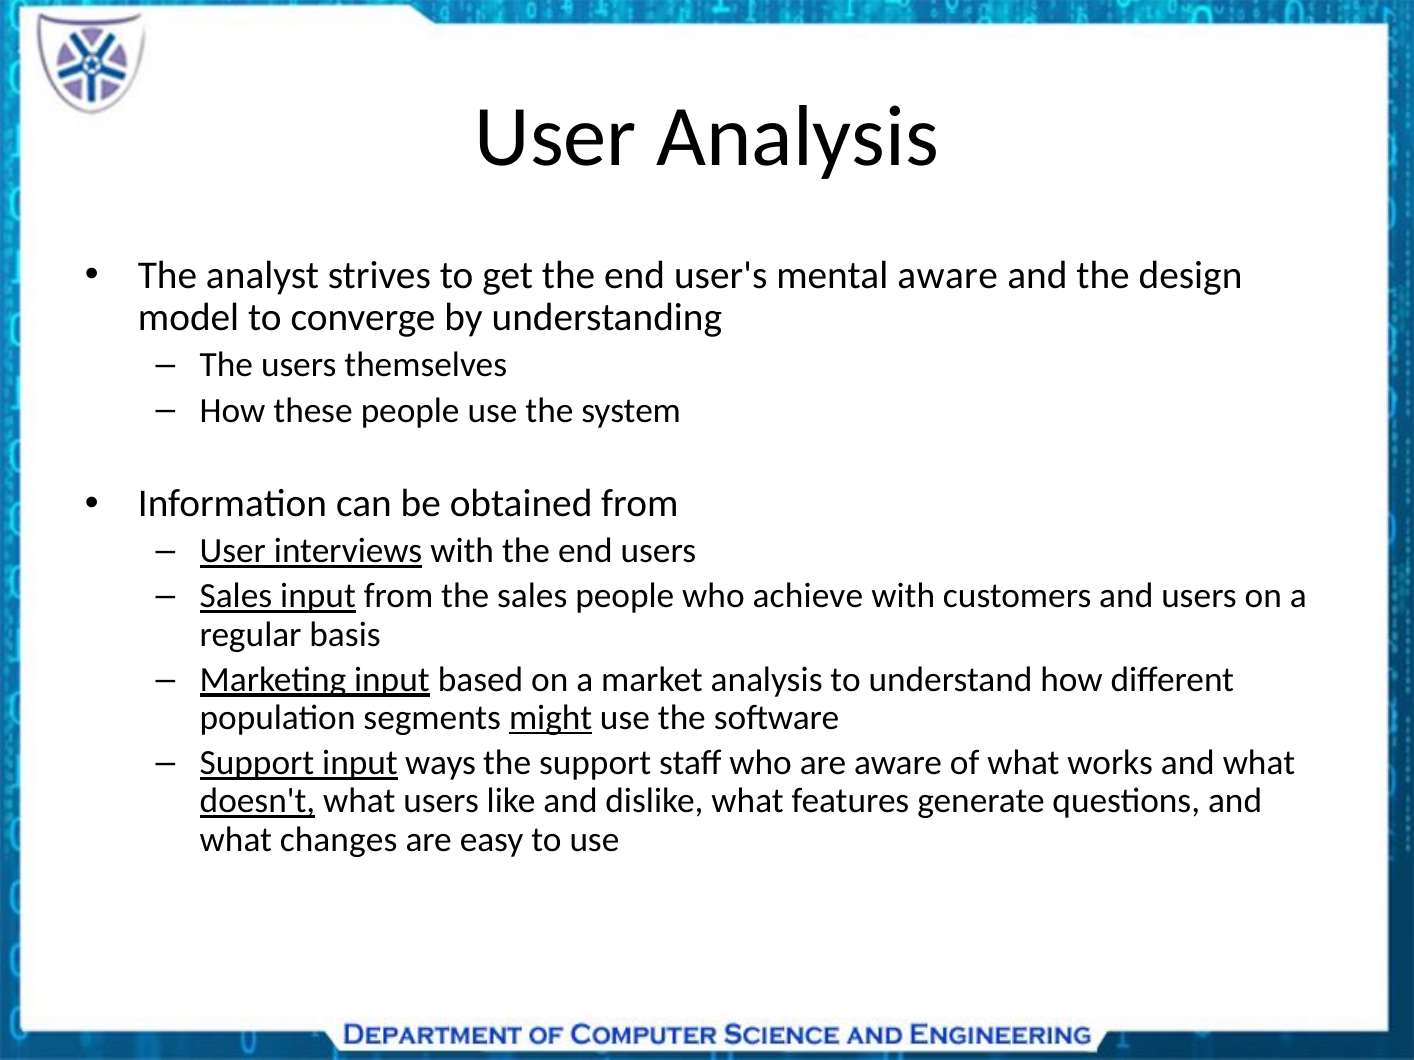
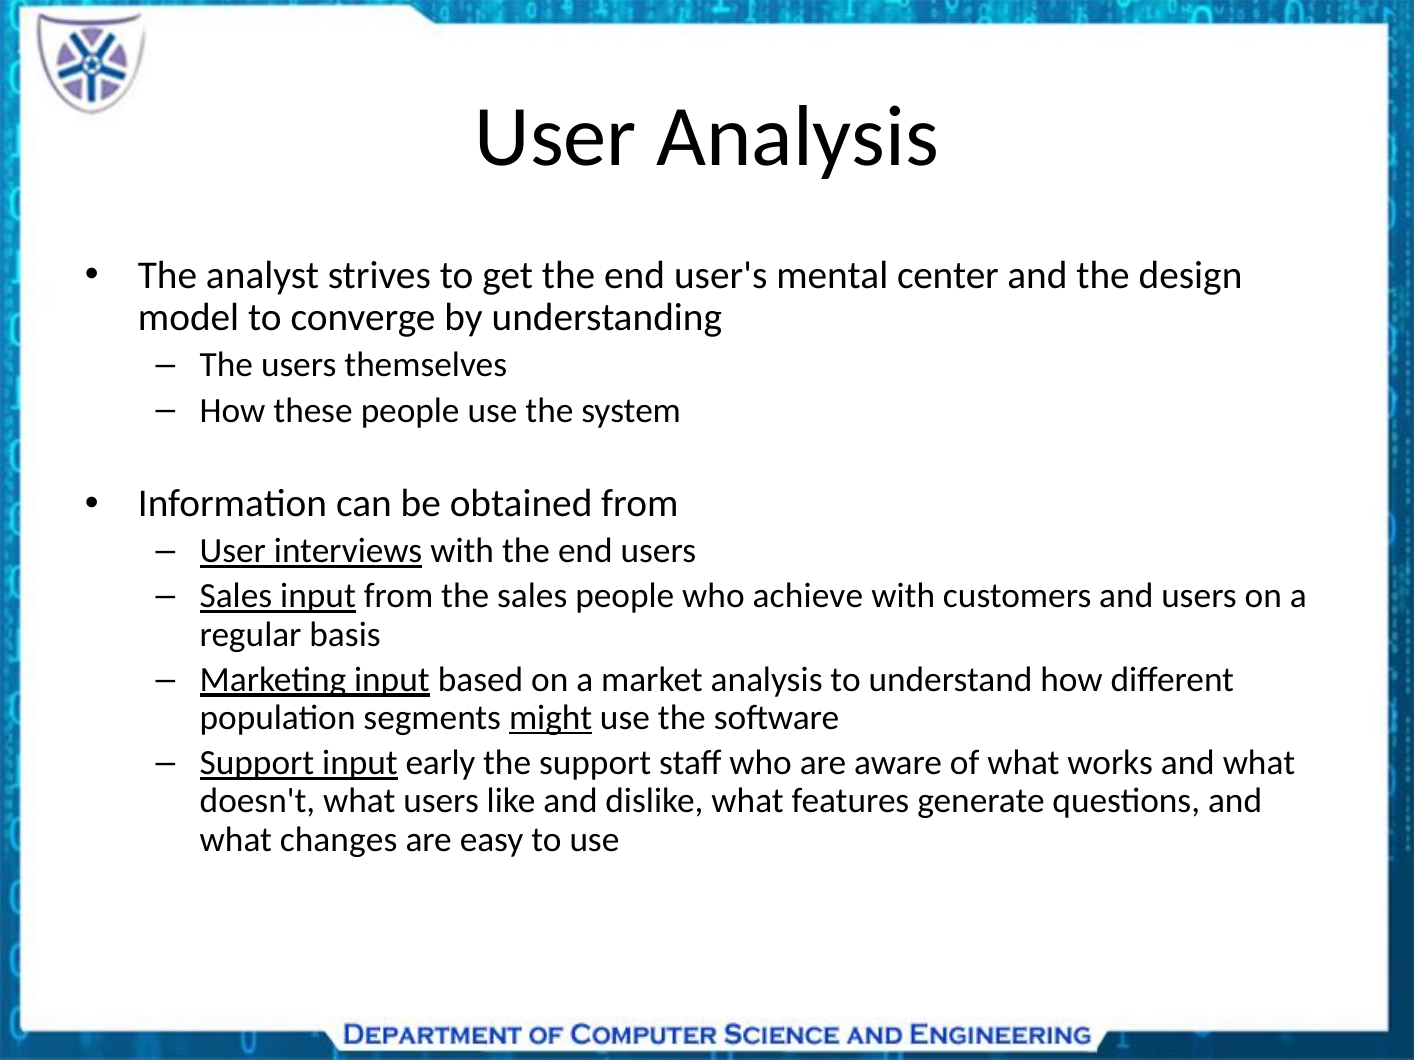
mental aware: aware -> center (948, 276)
ways: ways -> early (441, 763)
doesn't underline: present -> none (257, 802)
